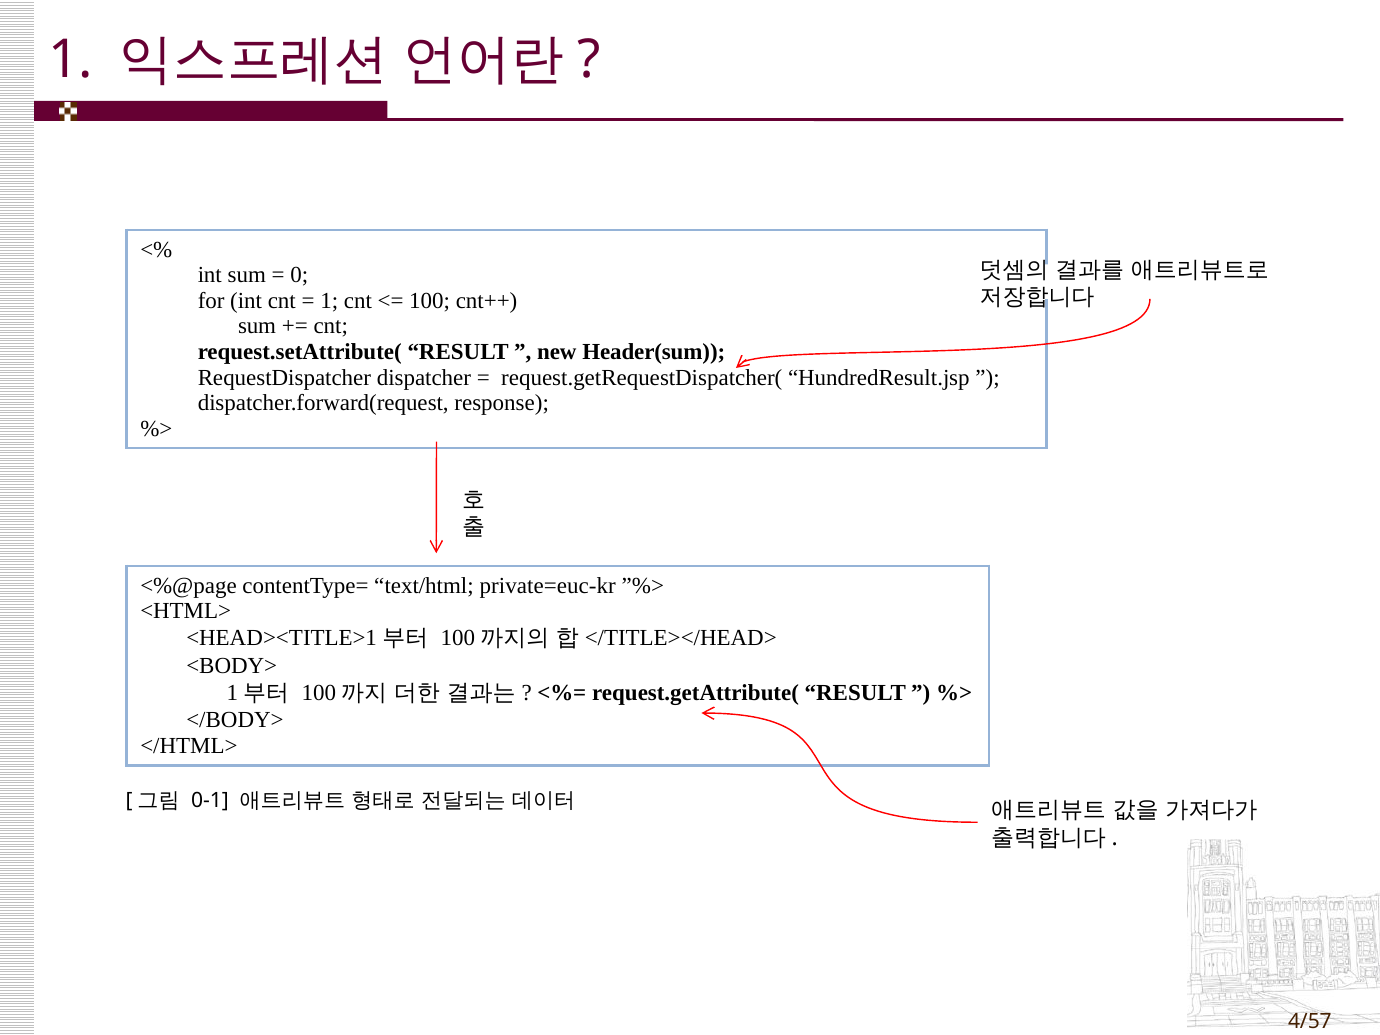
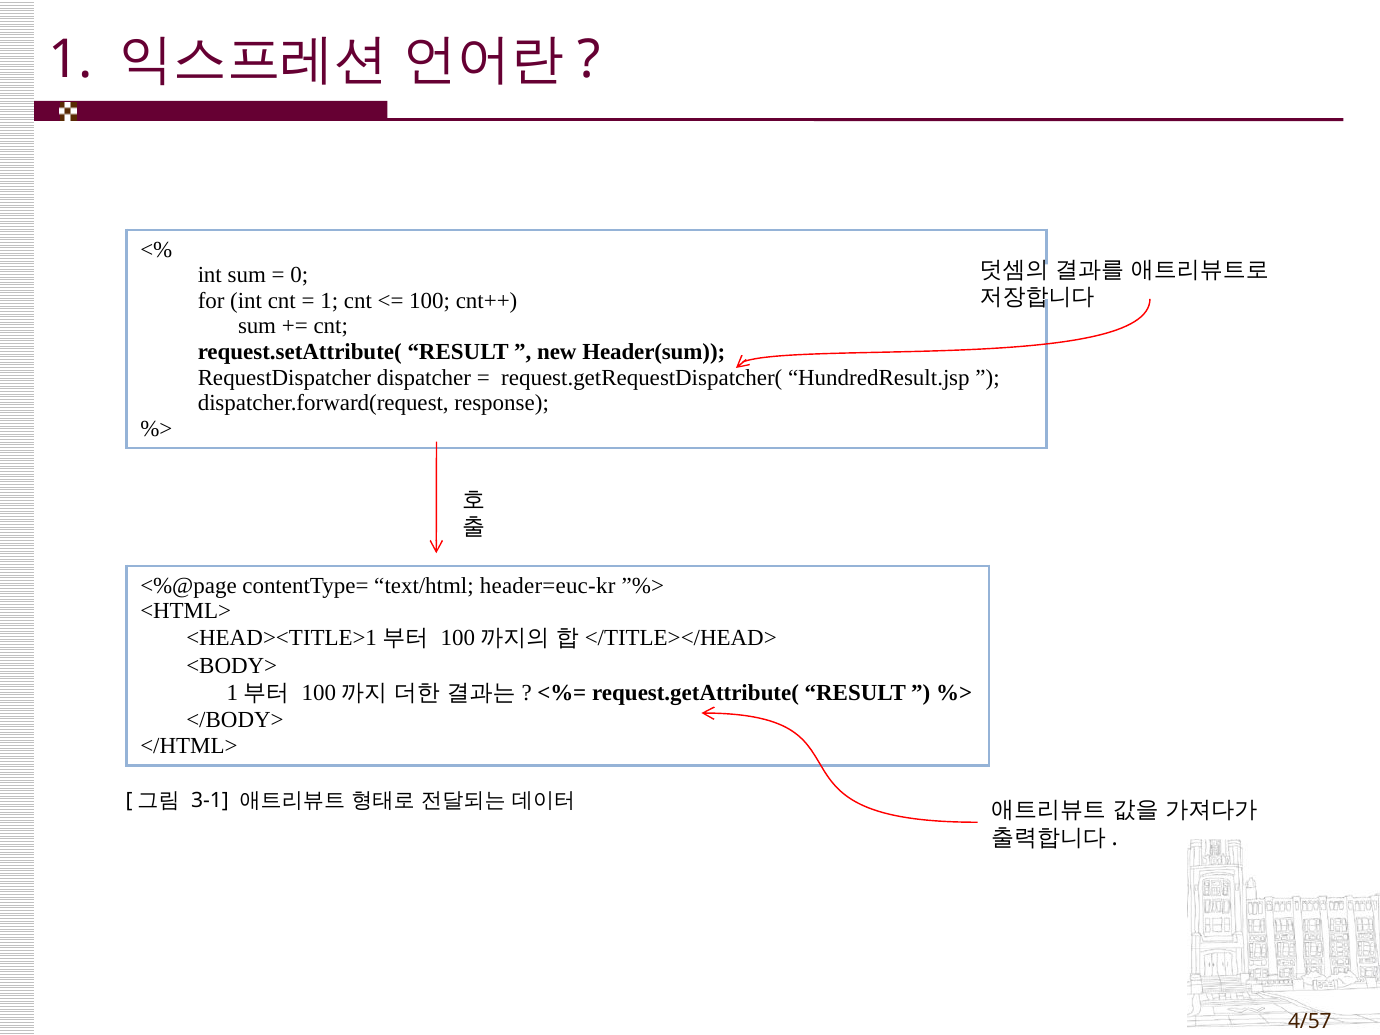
private=euc-kr: private=euc-kr -> header=euc-kr (548, 586)
0-1: 0-1 -> 3-1 (210, 801)
